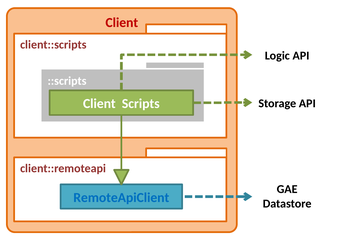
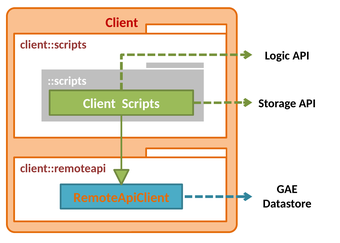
RemoteApiClient colour: blue -> orange (121, 197)
